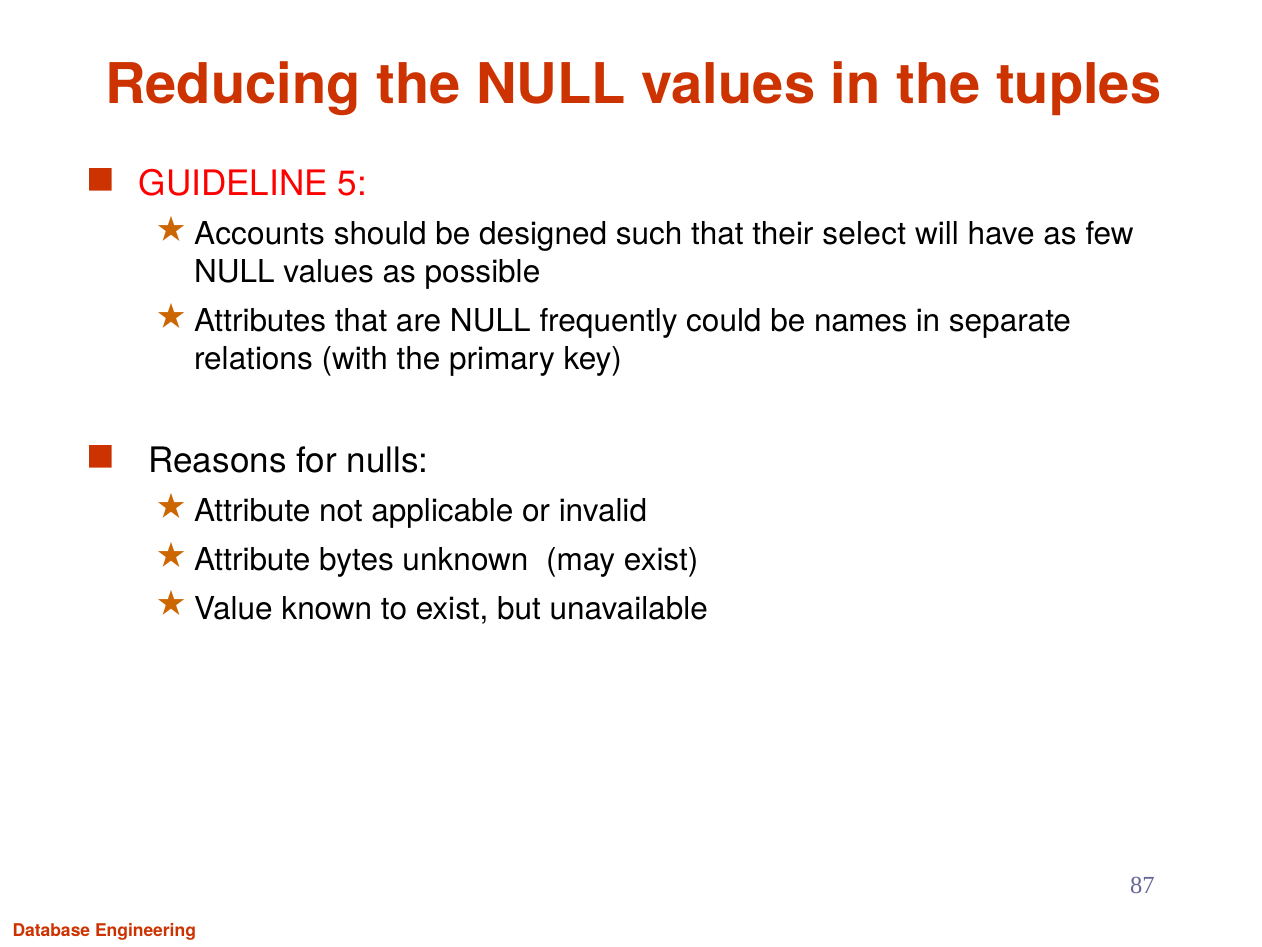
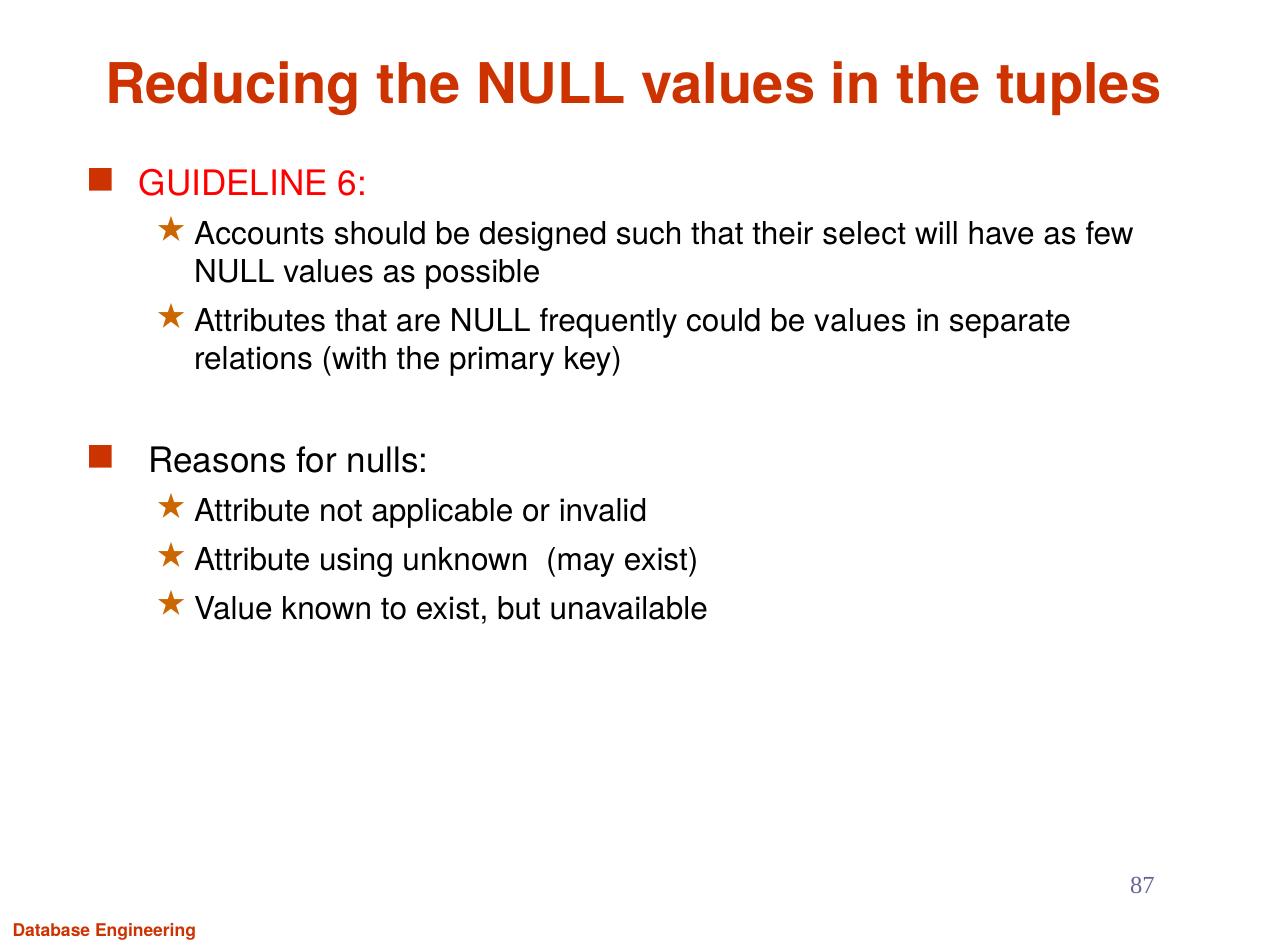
5: 5 -> 6 (352, 184)
be names: names -> values (860, 321)
bytes: bytes -> using (356, 560)
